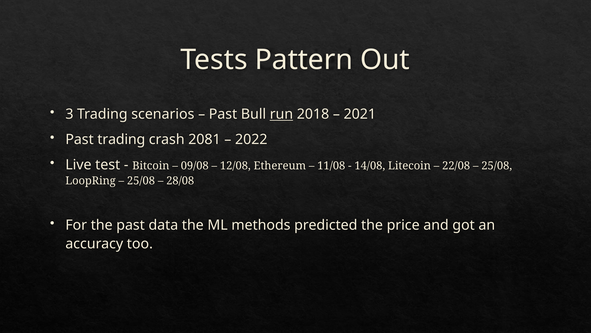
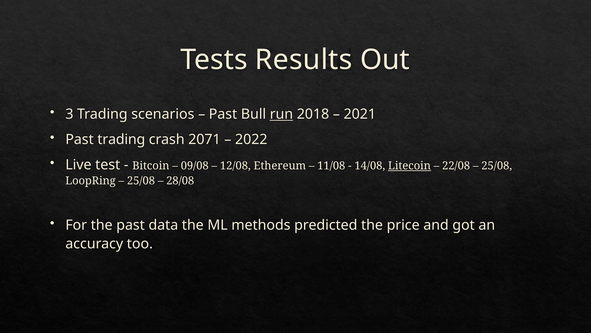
Pattern: Pattern -> Results (304, 60)
2081: 2081 -> 2071 (204, 139)
Litecoin underline: none -> present (409, 165)
